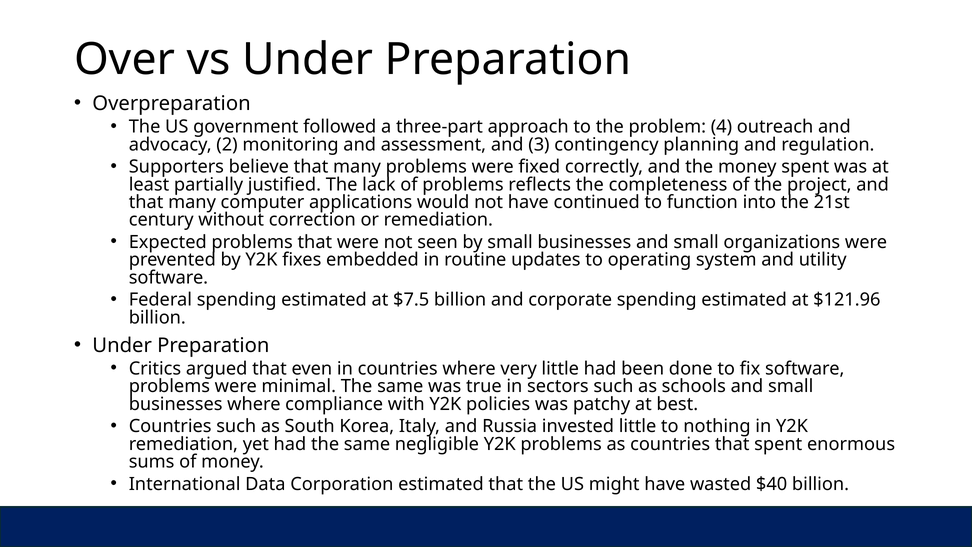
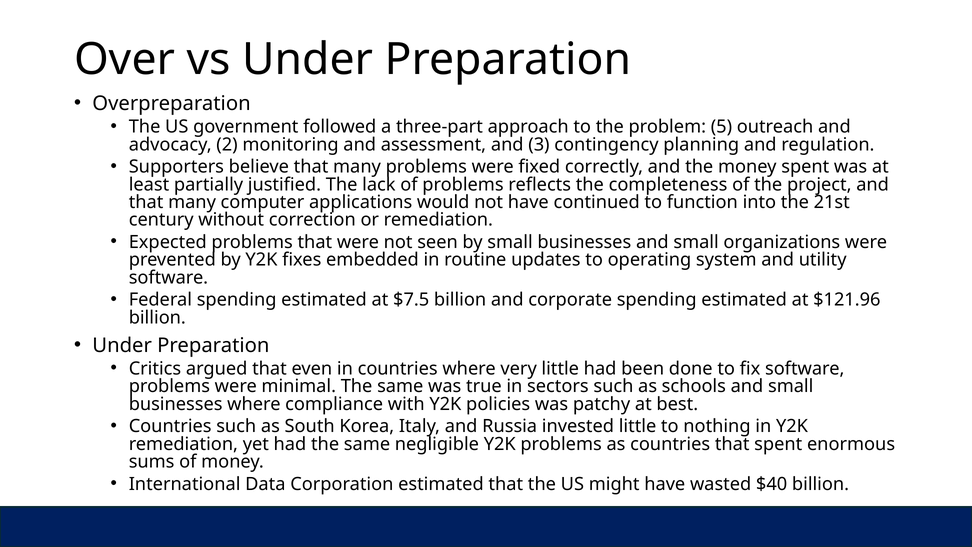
4: 4 -> 5 (721, 127)
